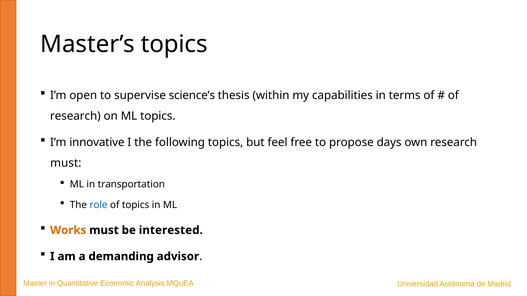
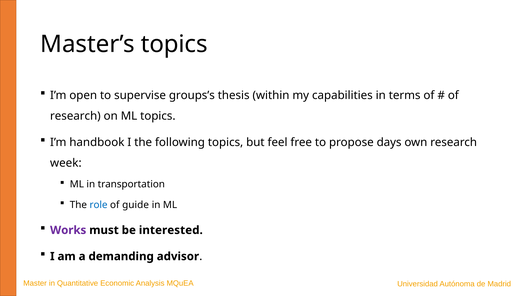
science’s: science’s -> groups’s (192, 96)
innovative: innovative -> handbook (97, 142)
must: must -> week (66, 163)
of topics: topics -> guide (136, 205)
Works colour: orange -> purple (68, 231)
